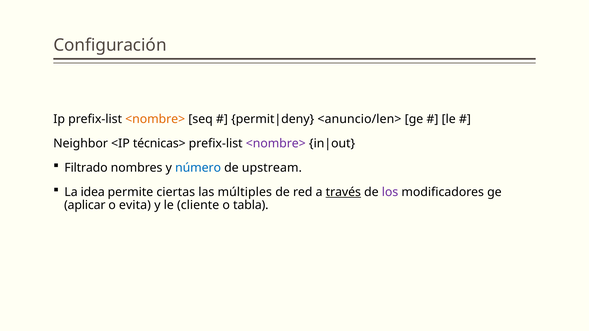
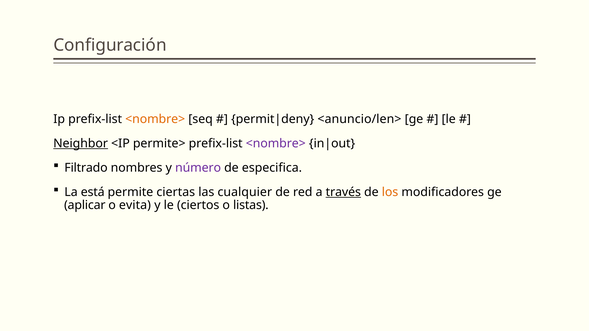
Neighbor underline: none -> present (81, 144)
técnicas>: técnicas> -> permite> (159, 144)
número colour: blue -> purple (198, 168)
upstream: upstream -> especifica (272, 168)
idea: idea -> está (93, 192)
múltiples: múltiples -> cualquier (245, 192)
los colour: purple -> orange (390, 192)
cliente: cliente -> ciertos (198, 205)
tabla: tabla -> listas (251, 205)
